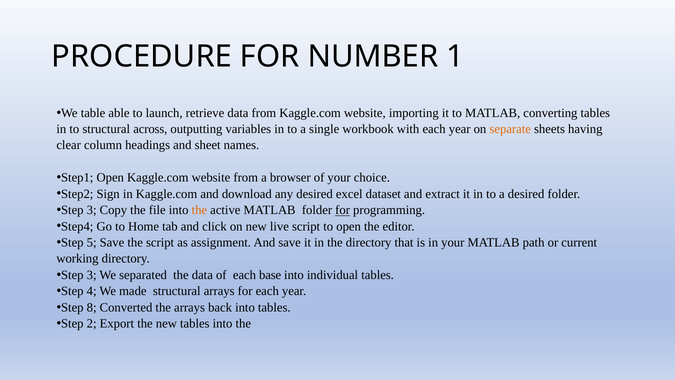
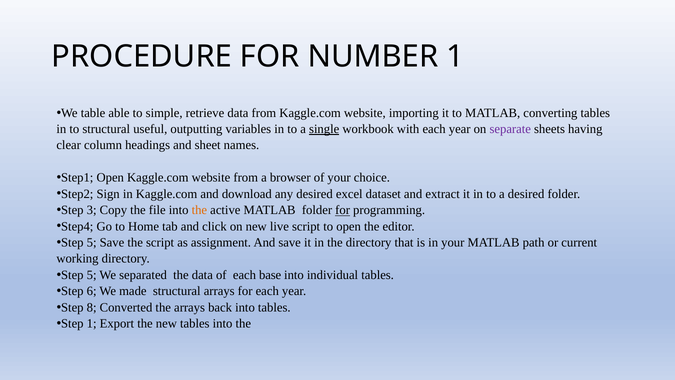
launch: launch -> simple (164, 113)
across: across -> useful (150, 129)
single underline: none -> present (324, 129)
separate colour: orange -> purple (510, 129)
3: 3 -> 5 (92, 275)
4: 4 -> 6 (92, 291)
Step 2: 2 -> 1 (92, 323)
